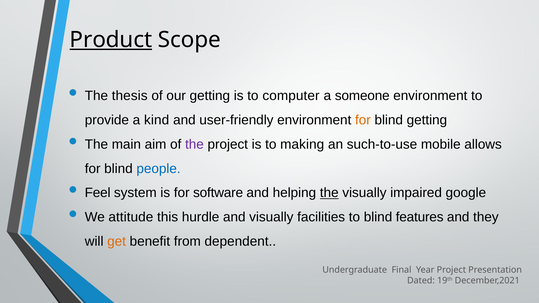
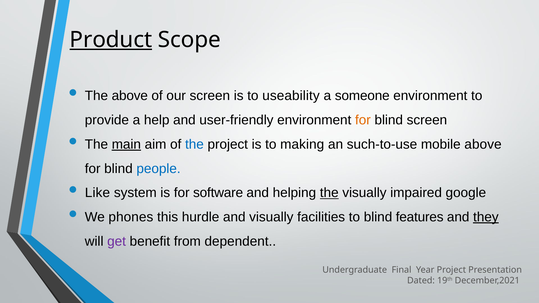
The thesis: thesis -> above (130, 96)
our getting: getting -> screen (210, 96)
computer: computer -> useability (291, 96)
kind: kind -> help (157, 120)
blind getting: getting -> screen (427, 120)
main underline: none -> present (126, 144)
the colour: purple -> blue (194, 144)
mobile allows: allows -> above (483, 144)
Feel: Feel -> Like (97, 193)
attitude: attitude -> phones (131, 217)
they underline: none -> present (486, 217)
get colour: orange -> purple (117, 241)
